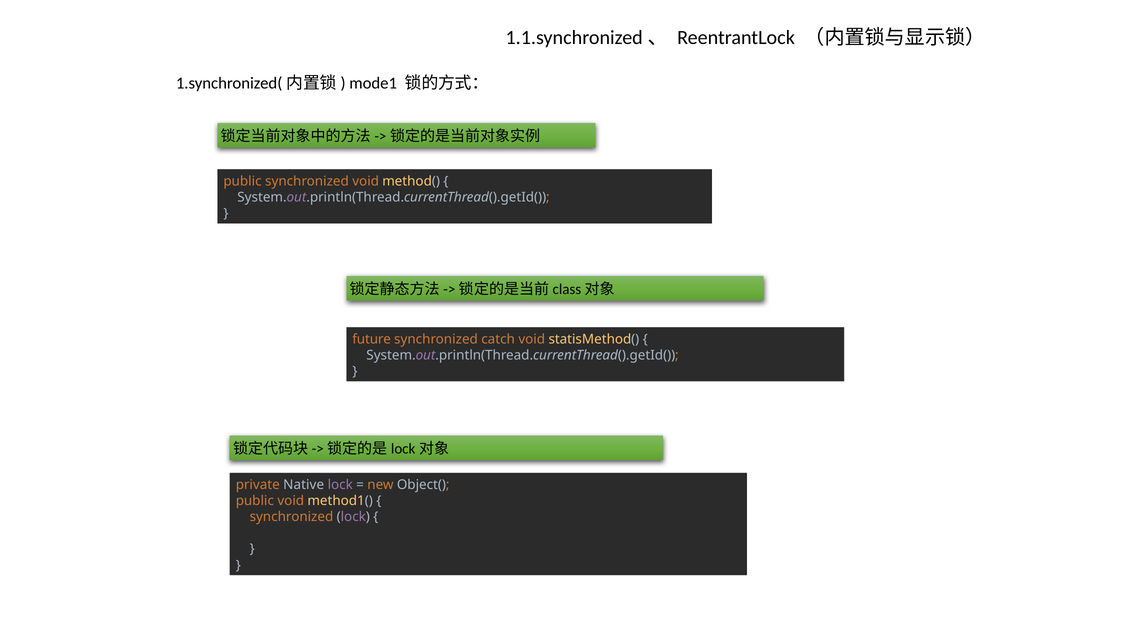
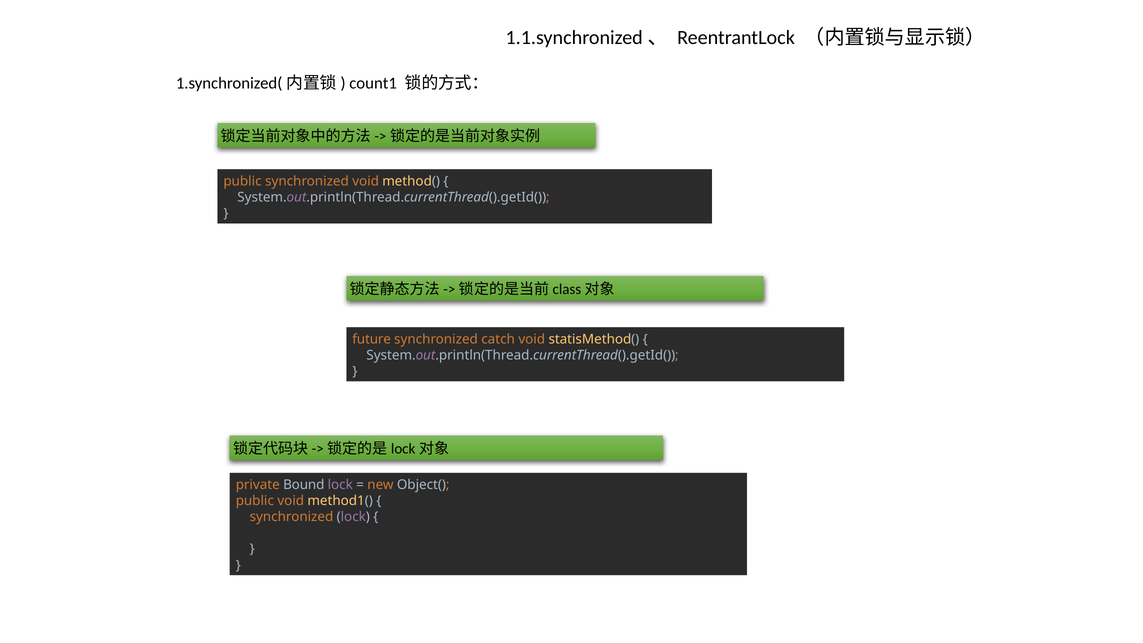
mode1: mode1 -> count1 (373, 83)
Native: Native -> Bound (304, 485)
